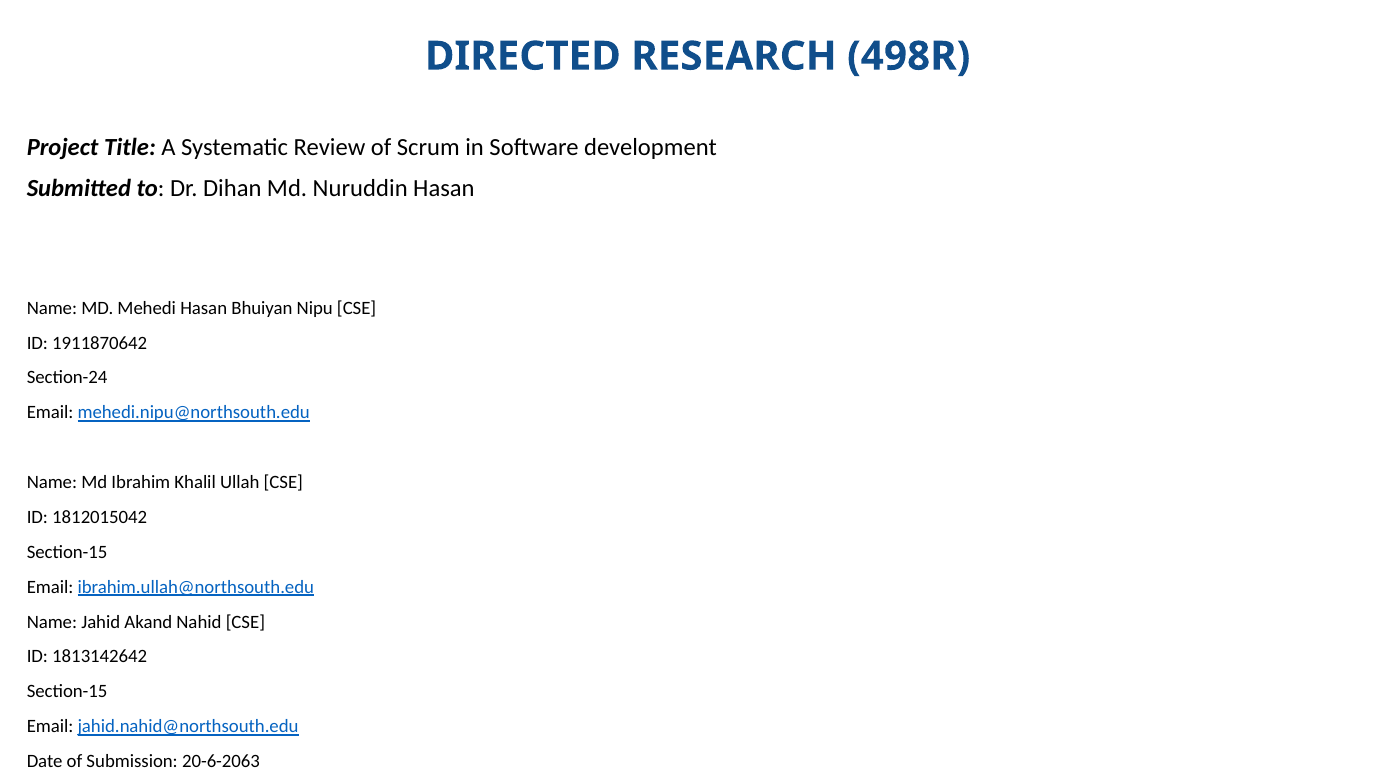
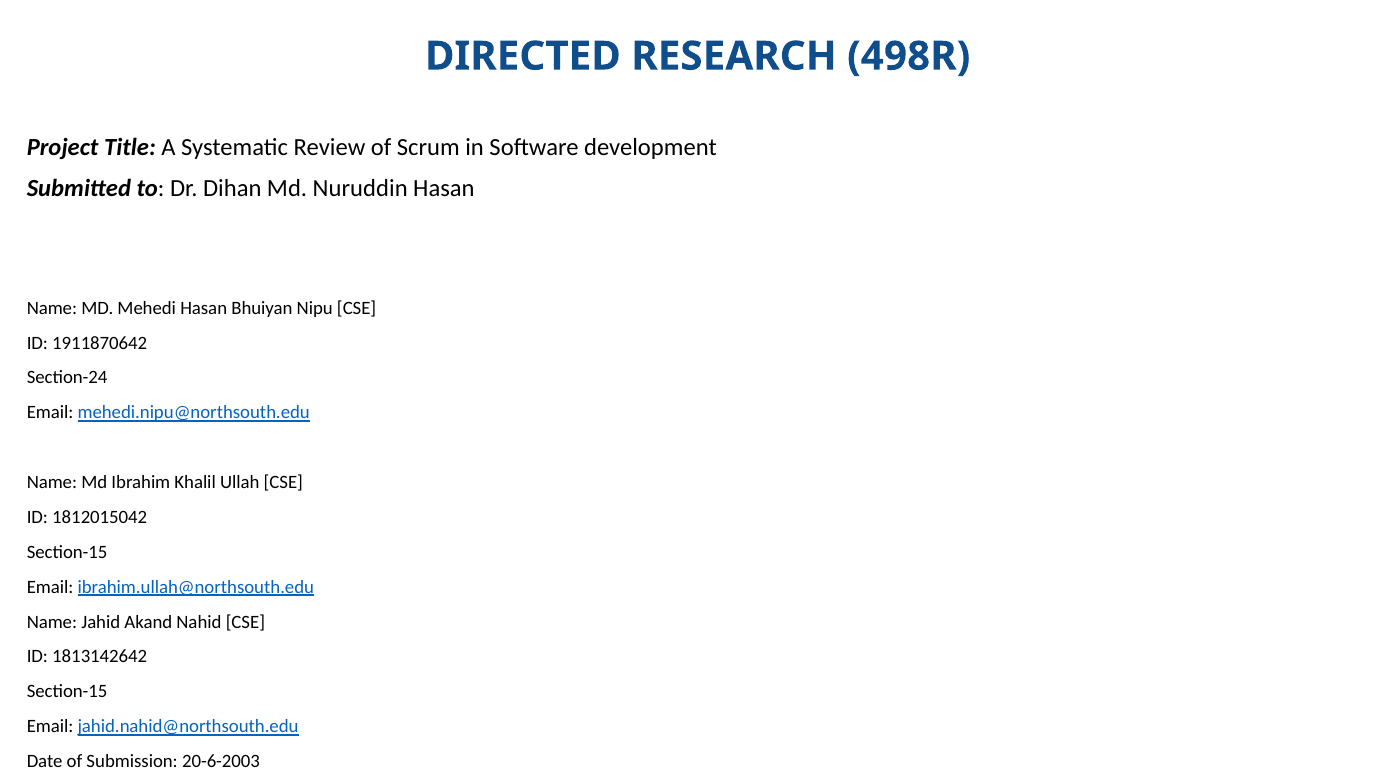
20-6-2063: 20-6-2063 -> 20-6-2003 (221, 761)
